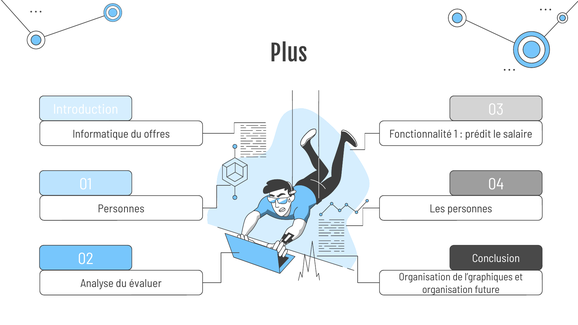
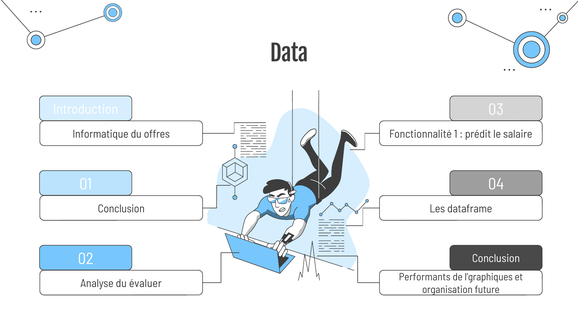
Plus: Plus -> Data (289, 54)
Personnes: Personnes -> Conclusion (121, 209)
Les personnes: personnes -> dataframe (470, 209)
Organisation: Organisation -> Performants (425, 277)
